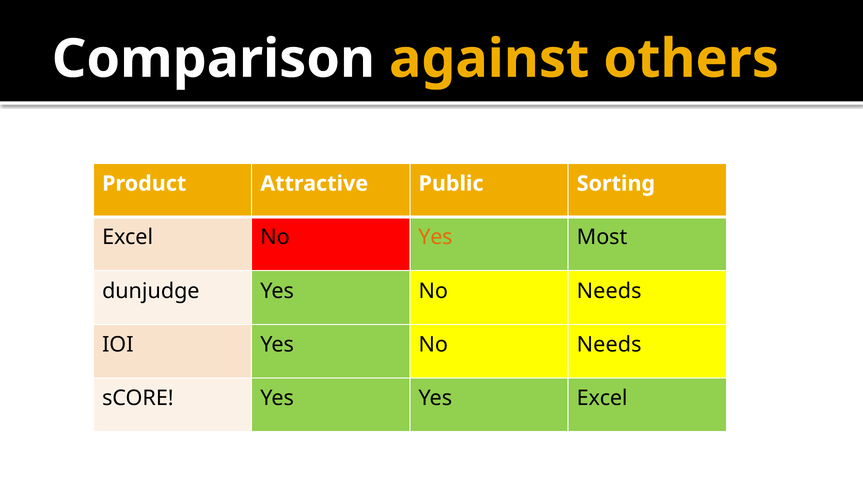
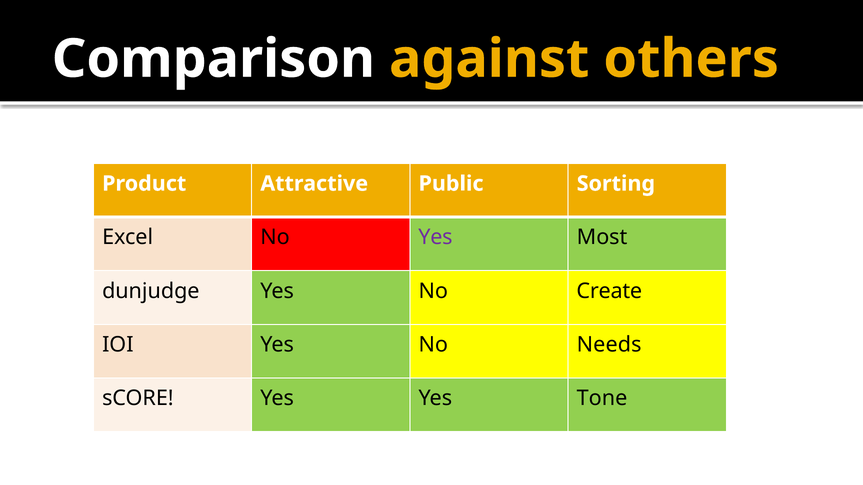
Yes colour: orange -> purple (435, 237)
dunjudge Yes No Needs: Needs -> Create (609, 291)
Yes Excel: Excel -> Tone (602, 399)
